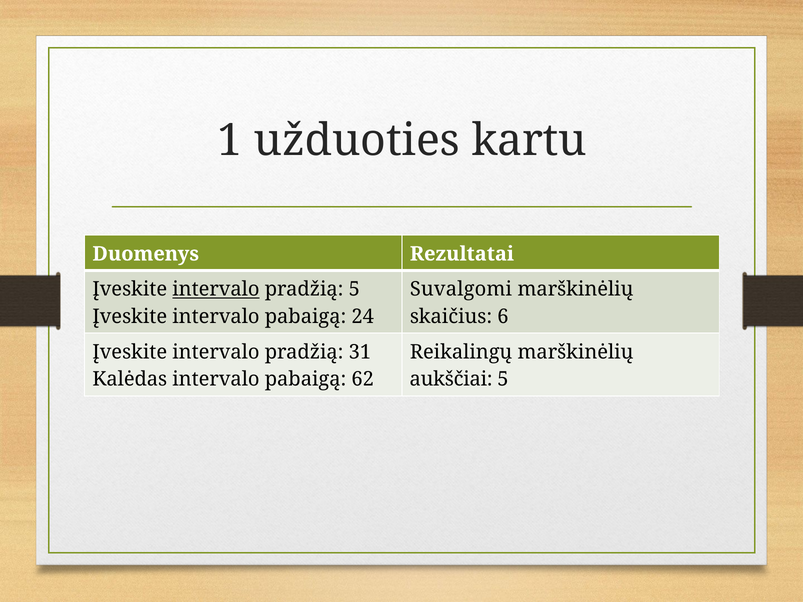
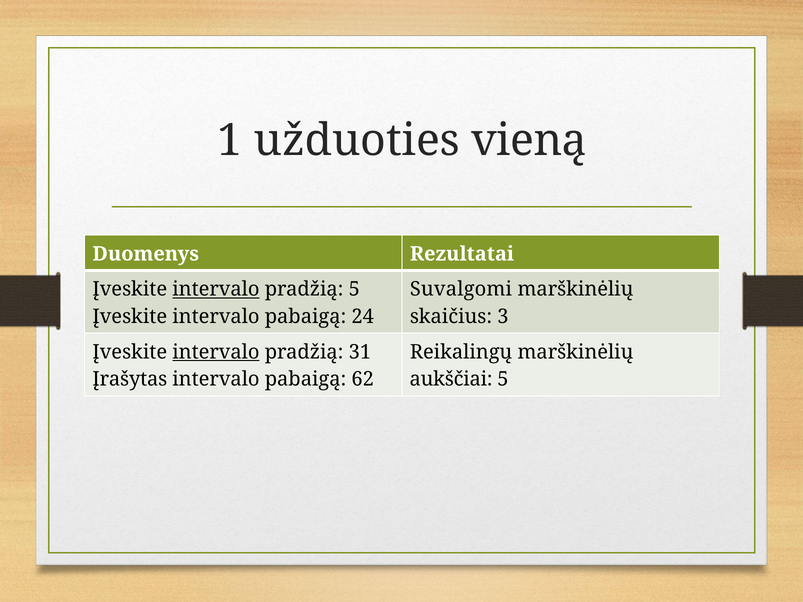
kartu: kartu -> vieną (529, 141)
6: 6 -> 3 (503, 317)
intervalo underline: none -> present (216, 352)
Kalėdas: Kalėdas -> Įrašytas (130, 379)
